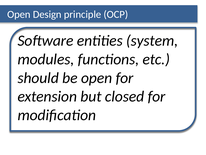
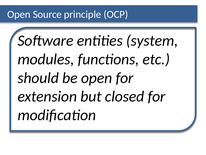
Design: Design -> Source (47, 14)
